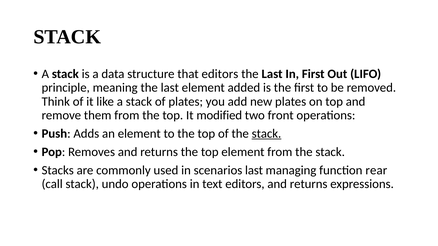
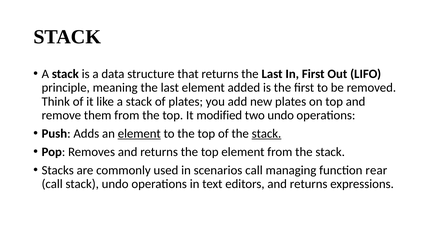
that editors: editors -> returns (220, 74)
two front: front -> undo (281, 115)
element underline: none -> present (139, 134)
scenarios last: last -> call (254, 171)
